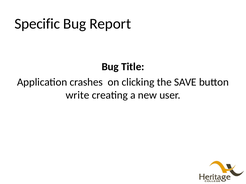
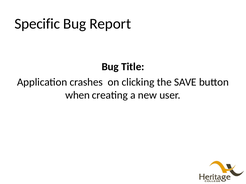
write: write -> when (78, 95)
